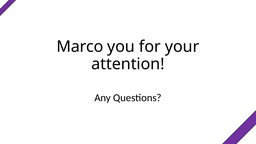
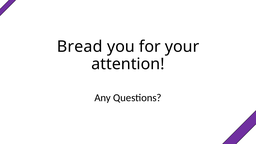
Marco: Marco -> Bread (80, 47)
